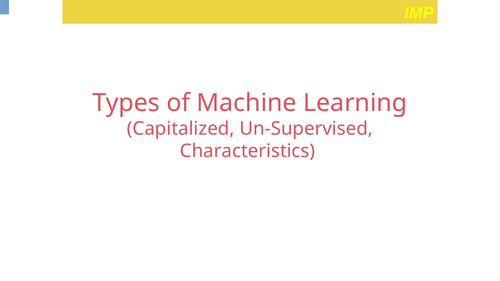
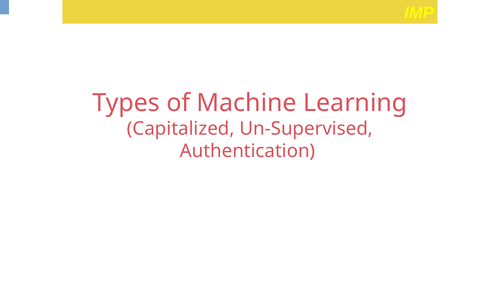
Characteristics: Characteristics -> Authentication (248, 151)
